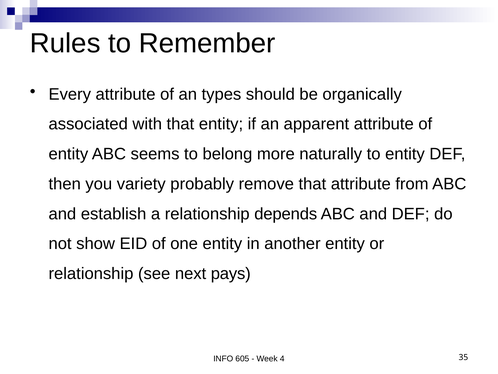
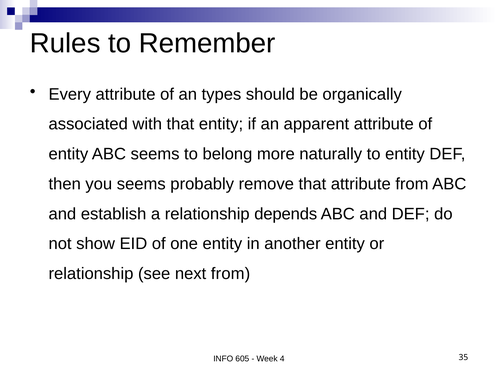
you variety: variety -> seems (141, 184)
next pays: pays -> from (231, 273)
